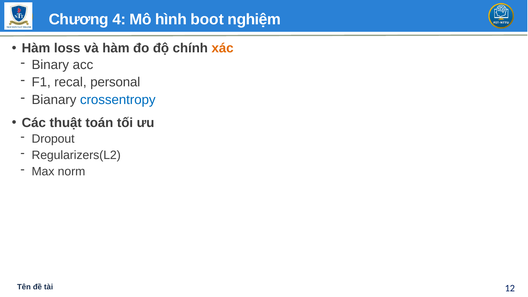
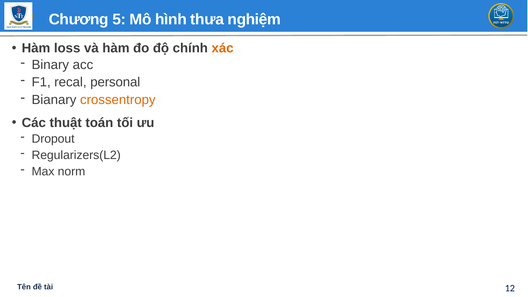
4: 4 -> 5 (119, 19)
boot: boot -> thưa (207, 19)
crossentropy colour: blue -> orange (118, 100)
